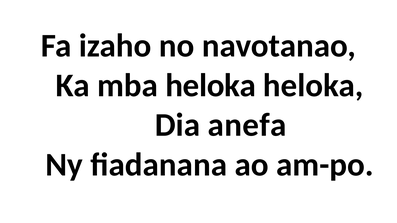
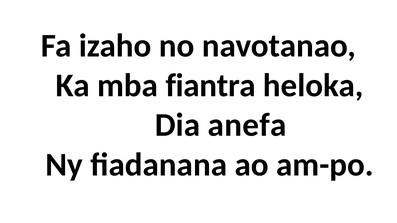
mba heloka: heloka -> fiantra (211, 85)
